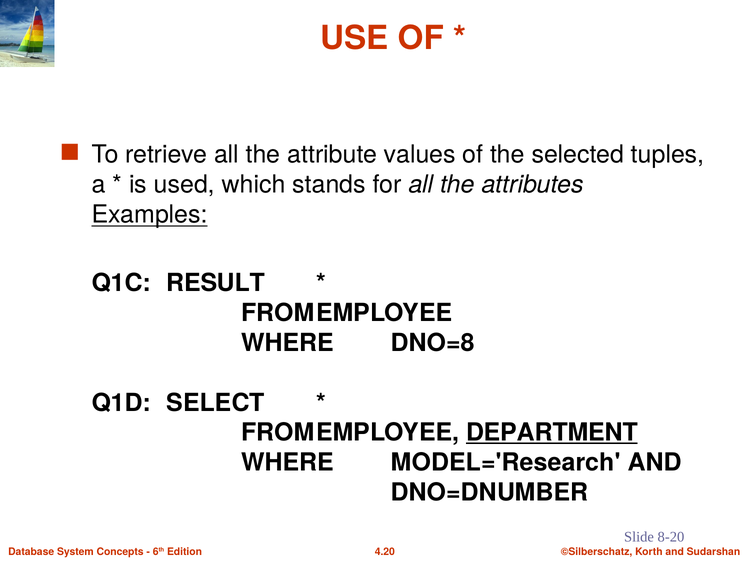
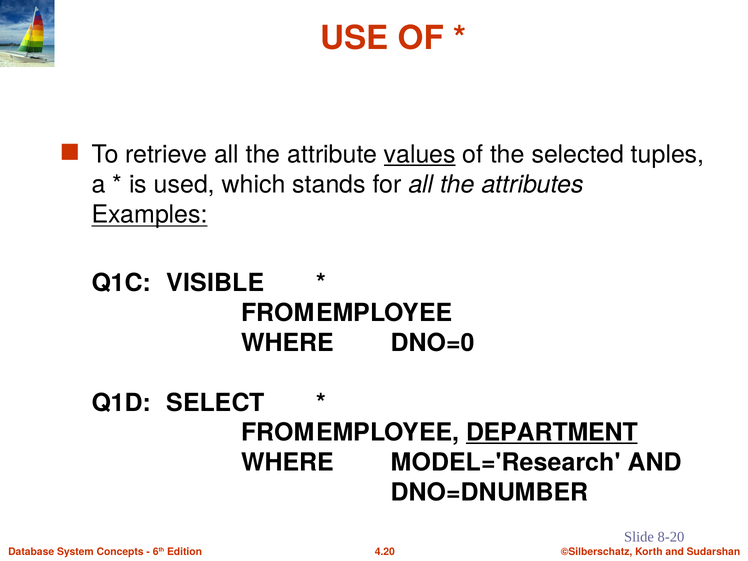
values underline: none -> present (420, 155)
RESULT: RESULT -> VISIBLE (215, 283)
DNO=8: DNO=8 -> DNO=0 (433, 343)
